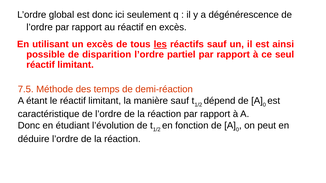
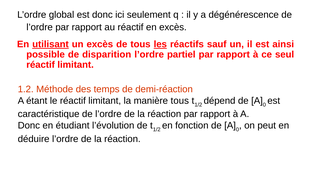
utilisant underline: none -> present (50, 44)
7.5: 7.5 -> 1.2 (26, 89)
manière sauf: sauf -> tous (180, 101)
